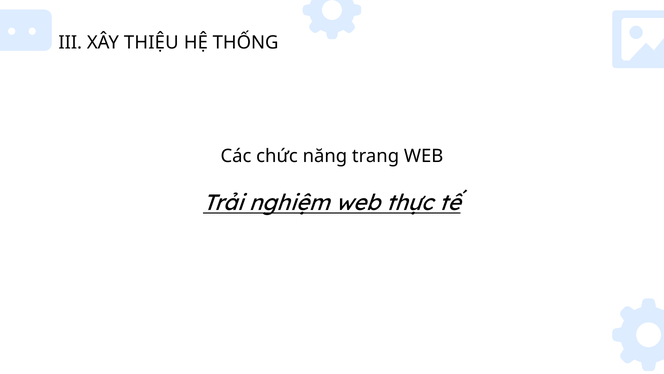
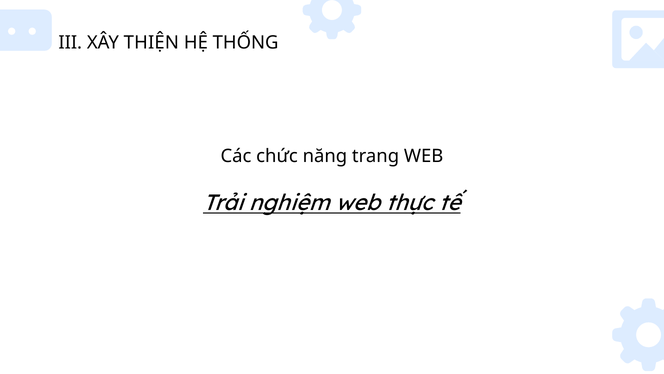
THIỆU: THIỆU -> THIỆN (151, 43)
